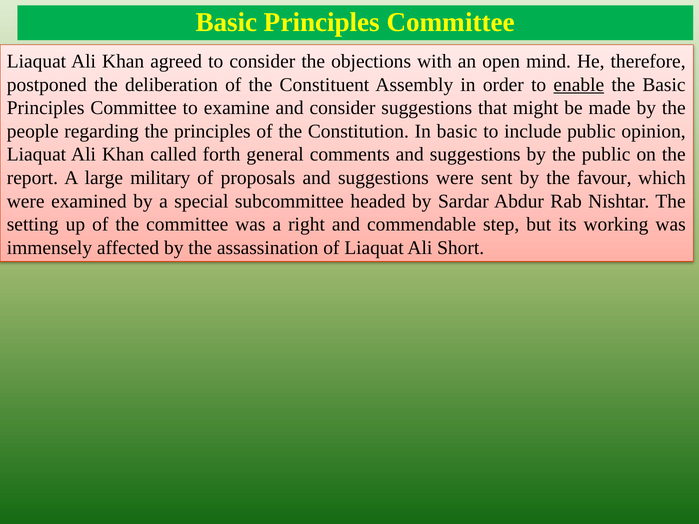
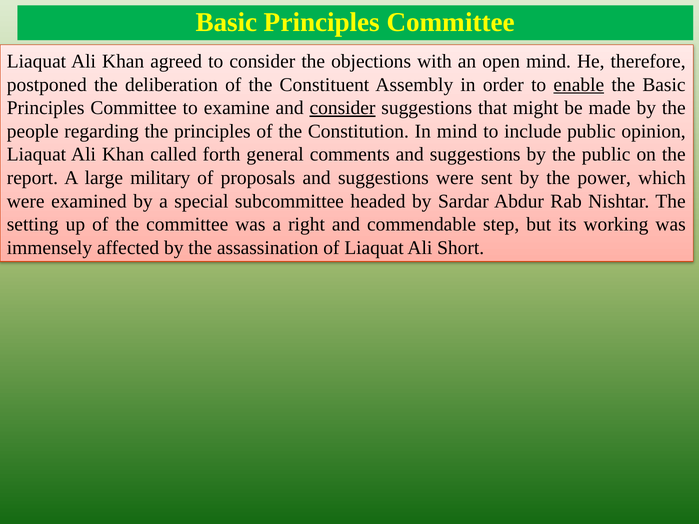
consider underline: none -> present (343, 108)
In basic: basic -> mind (457, 131)
favour: favour -> power (604, 178)
